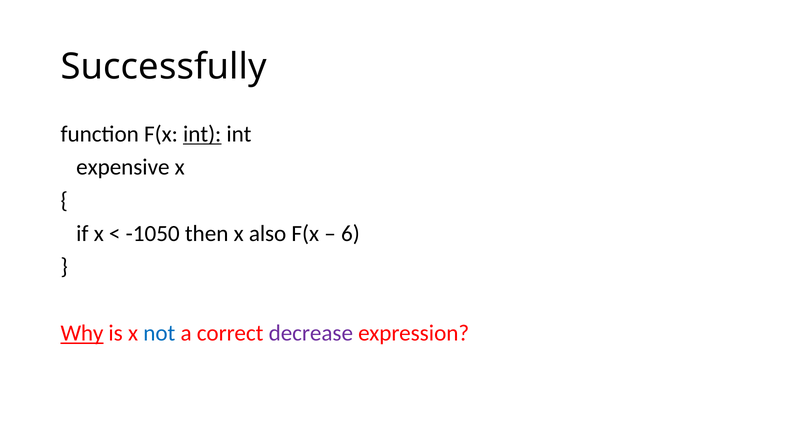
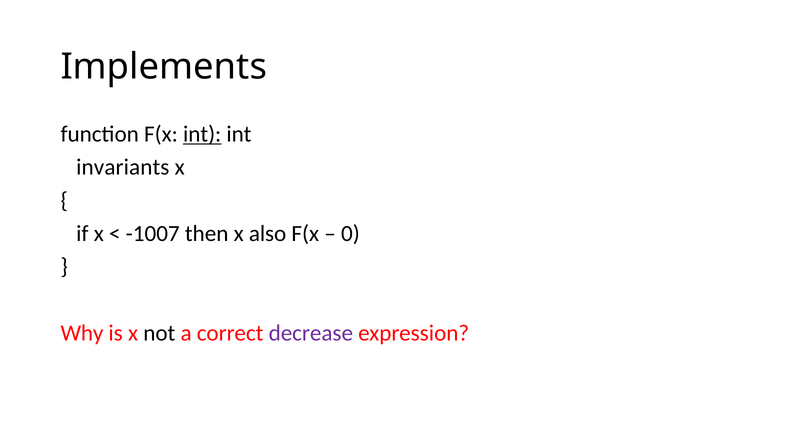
Successfully: Successfully -> Implements (164, 67)
expensive: expensive -> invariants (123, 167)
-1050: -1050 -> -1007 (153, 234)
6: 6 -> 0 (350, 234)
Why underline: present -> none (82, 334)
not colour: blue -> black (159, 334)
